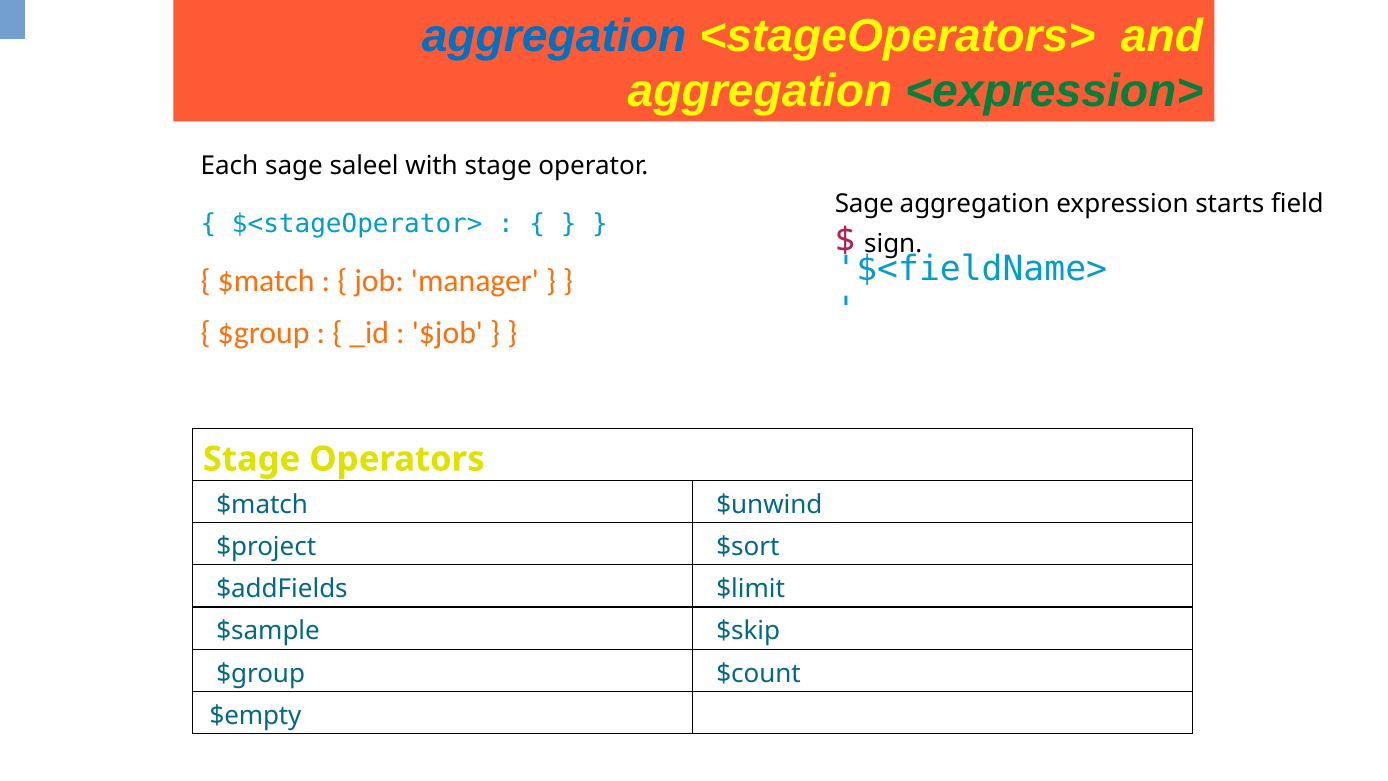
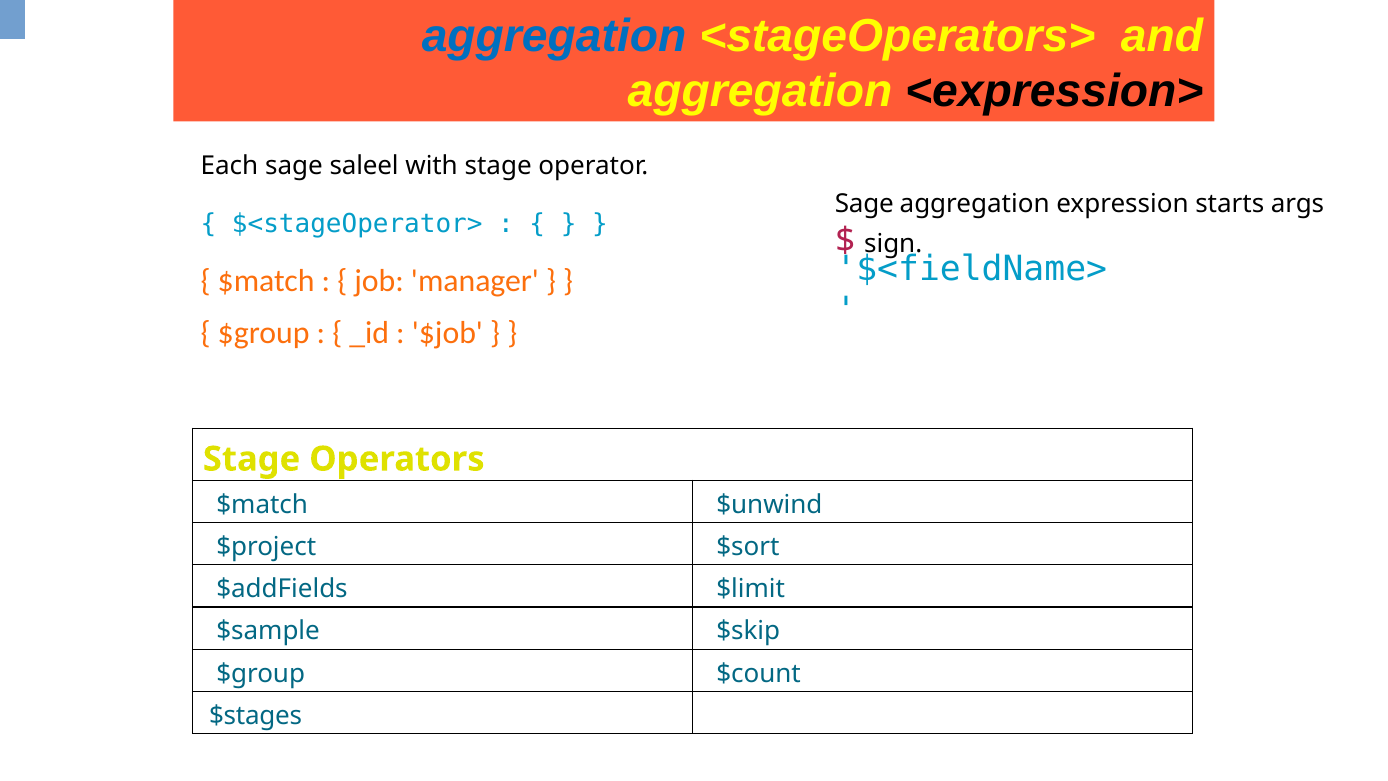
<expression> colour: green -> black (1054, 92)
field: field -> args (1297, 204)
$empty: $empty -> $stages (256, 716)
